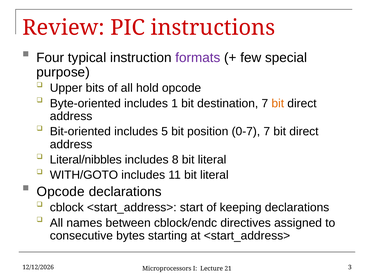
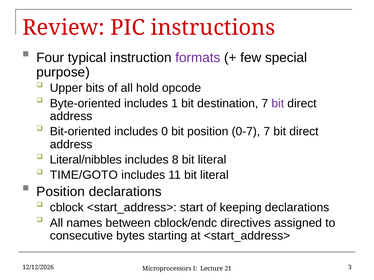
bit colour: orange -> purple (278, 104)
5: 5 -> 0 (165, 132)
WITH/GOTO: WITH/GOTO -> TIME/GOTO (84, 175)
Opcode: Opcode -> Position (61, 192)
